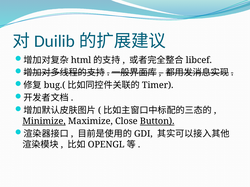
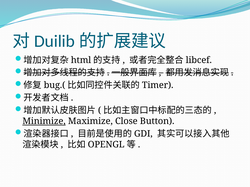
Button underline: present -> none (157, 122)
